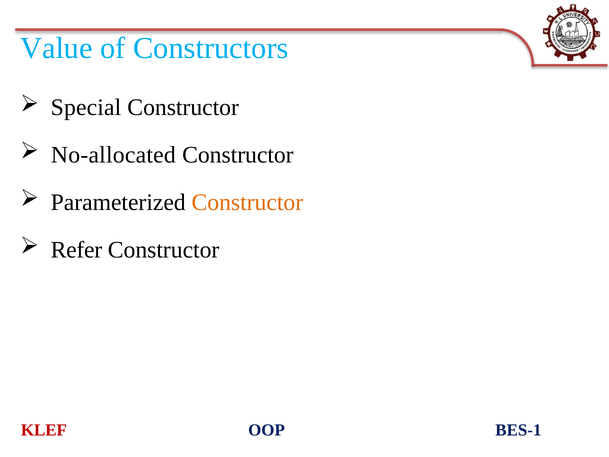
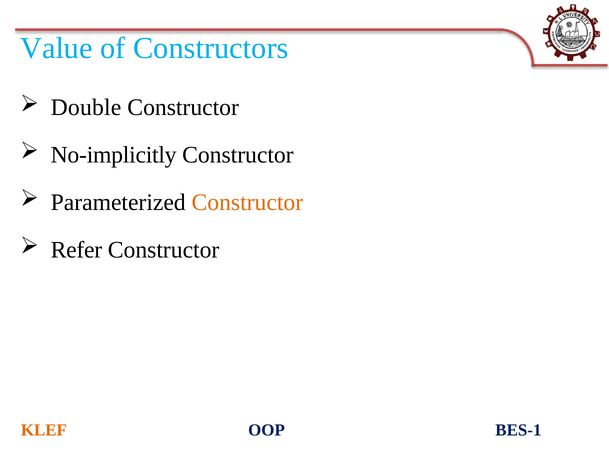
Special: Special -> Double (86, 107)
No-allocated: No-allocated -> No-implicitly (114, 155)
KLEF colour: red -> orange (44, 430)
